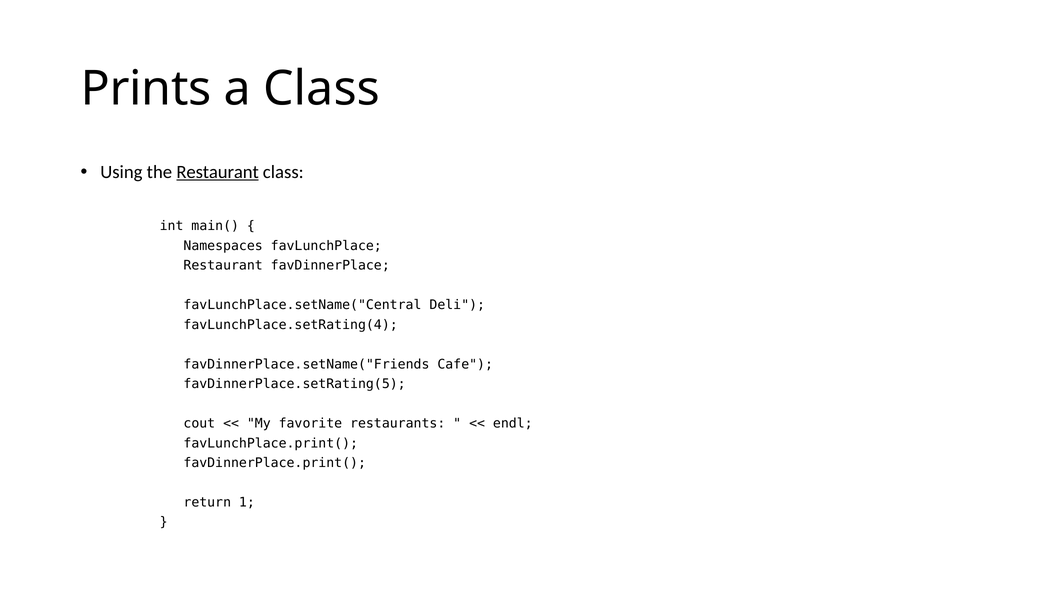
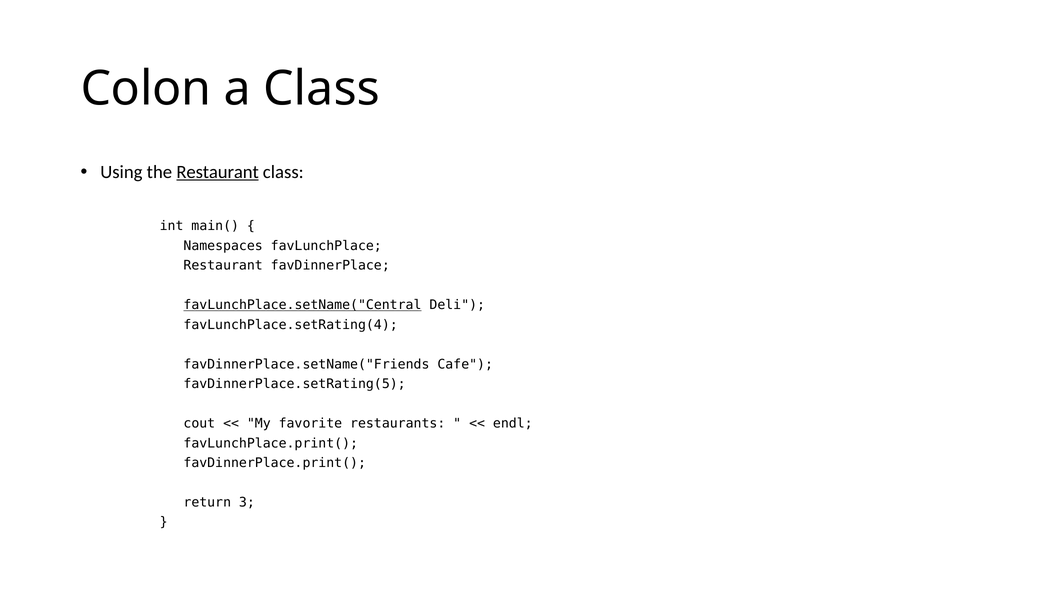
Prints: Prints -> Colon (146, 89)
favLunchPlace.setName("Central underline: none -> present (302, 305)
1: 1 -> 3 (247, 502)
